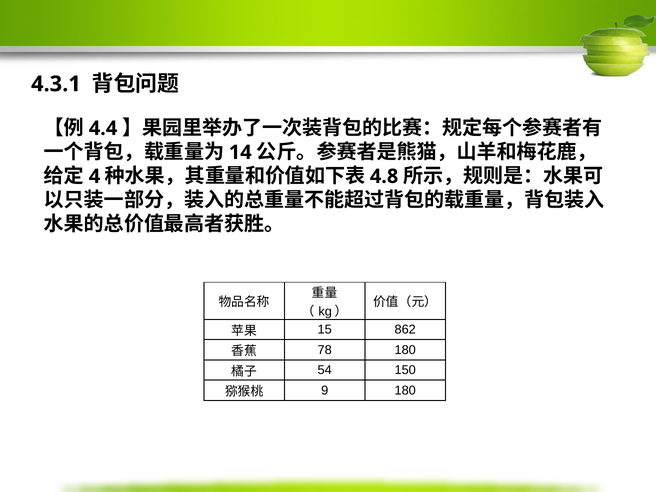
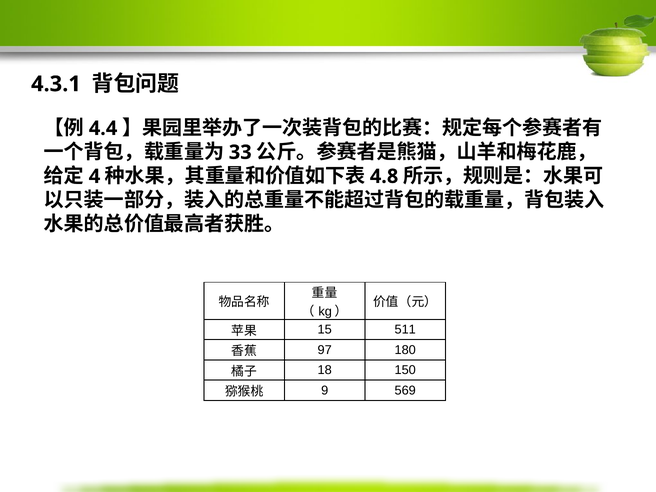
14: 14 -> 33 (240, 152)
862: 862 -> 511 (405, 330)
78: 78 -> 97 (325, 350)
54: 54 -> 18 (325, 370)
9 180: 180 -> 569 (405, 390)
